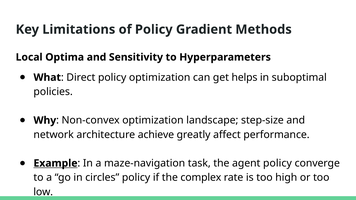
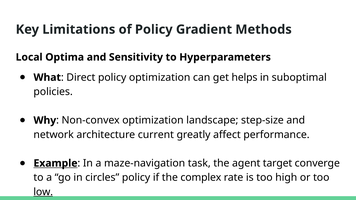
achieve: achieve -> current (156, 135)
agent policy: policy -> target (278, 163)
low underline: none -> present (43, 192)
